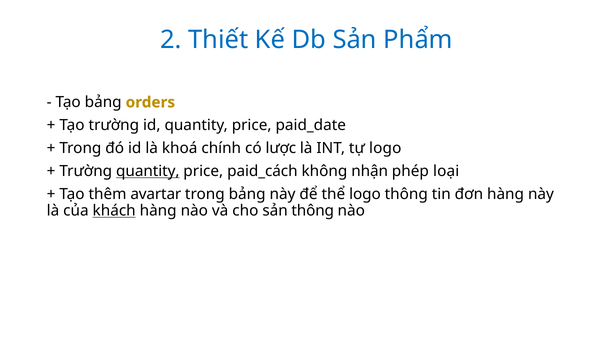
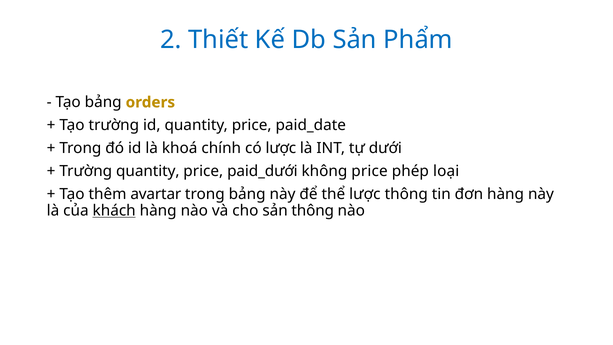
tự logo: logo -> dưới (385, 148)
quantity underline: present -> none (148, 171)
paid_cách: paid_cách -> paid_dưới (262, 171)
không nhận: nhận -> price (370, 171)
thể logo: logo -> lược (365, 194)
